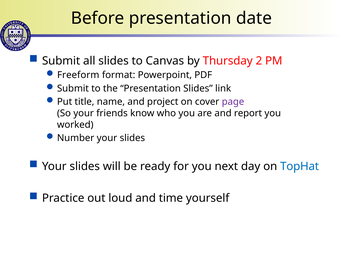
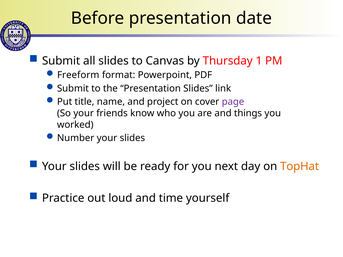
2: 2 -> 1 (259, 61)
report: report -> things (248, 113)
TopHat colour: blue -> orange (300, 166)
